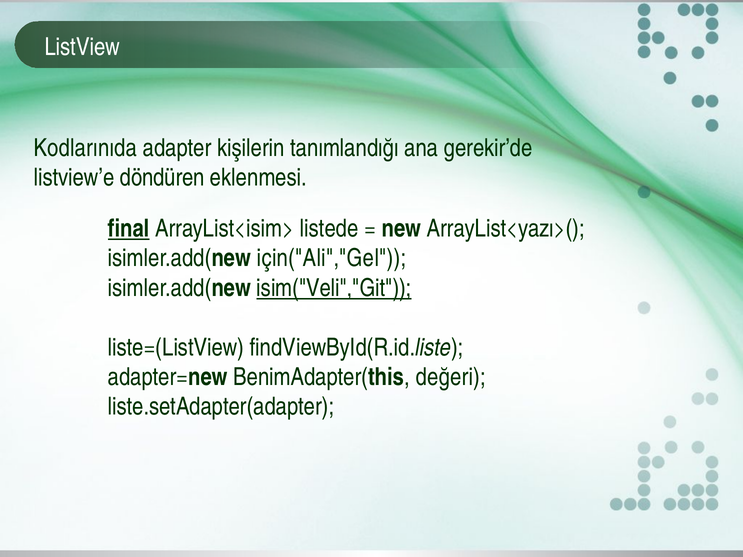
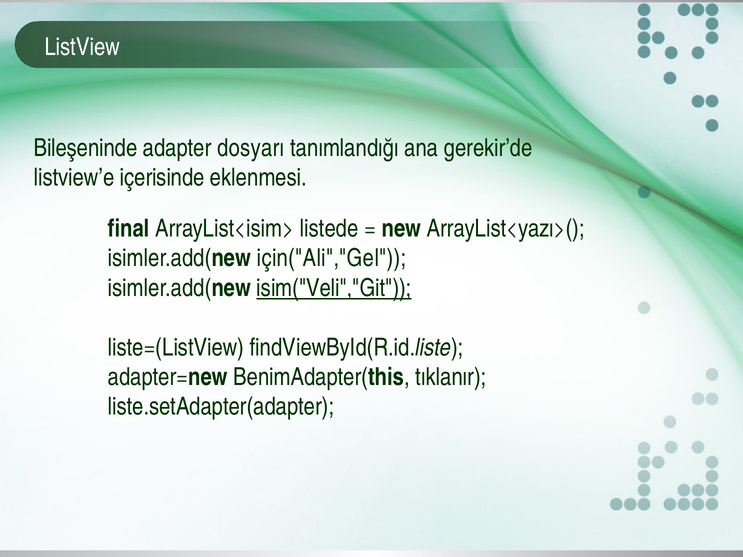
Kodlarınıda: Kodlarınıda -> Bileşeninde (85, 148)
kişilerin: kişilerin -> dosyarı (251, 148)
döndüren: döndüren -> içerisinde (162, 178)
final underline: present -> none (129, 229)
değeri: değeri -> tıklanır (451, 377)
